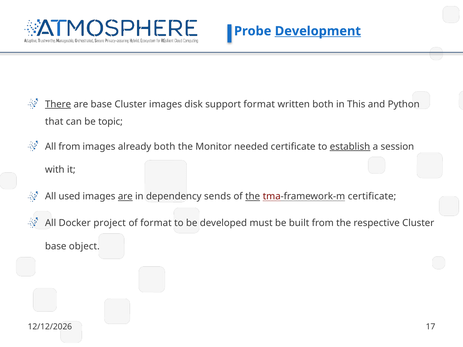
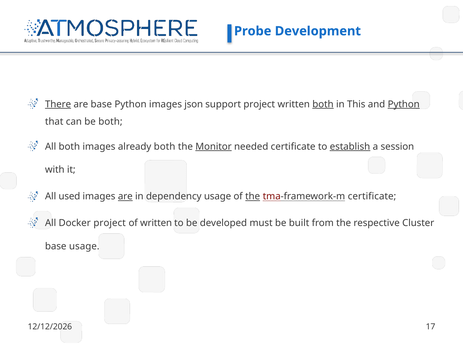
Development underline: present -> none (318, 31)
base Cluster: Cluster -> Python (131, 104)
disk: disk -> json (194, 104)
support format: format -> project (259, 104)
both underline: none -> present (323, 104)
Python underline: none -> present (404, 104)
be topic: topic -> both (110, 122)
All from: from -> both (69, 147)
Monitor underline: none -> present (214, 147)
dependency sends: sends -> usage (218, 197)
of format: format -> written (156, 223)
base object: object -> usage (84, 246)
